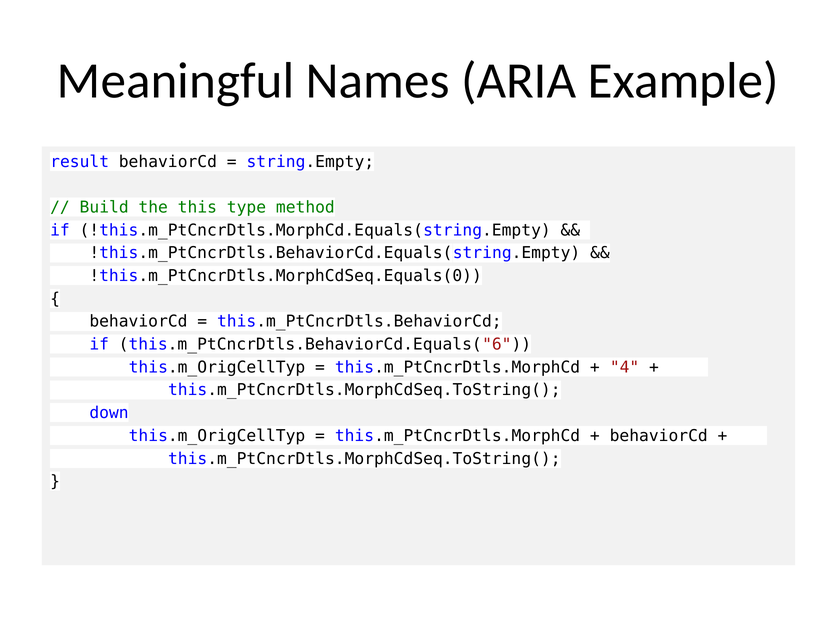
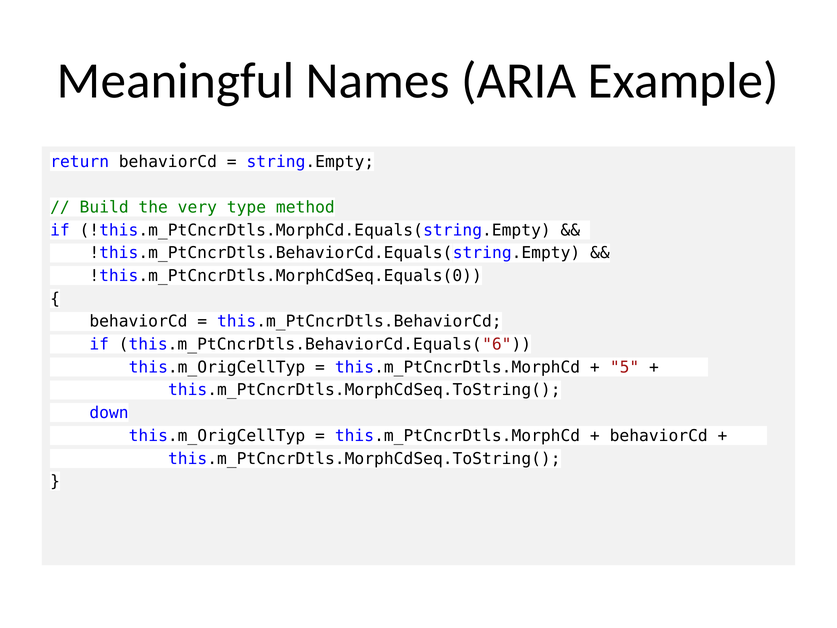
result: result -> return (80, 162)
this: this -> very (197, 207)
4: 4 -> 5 (625, 367)
